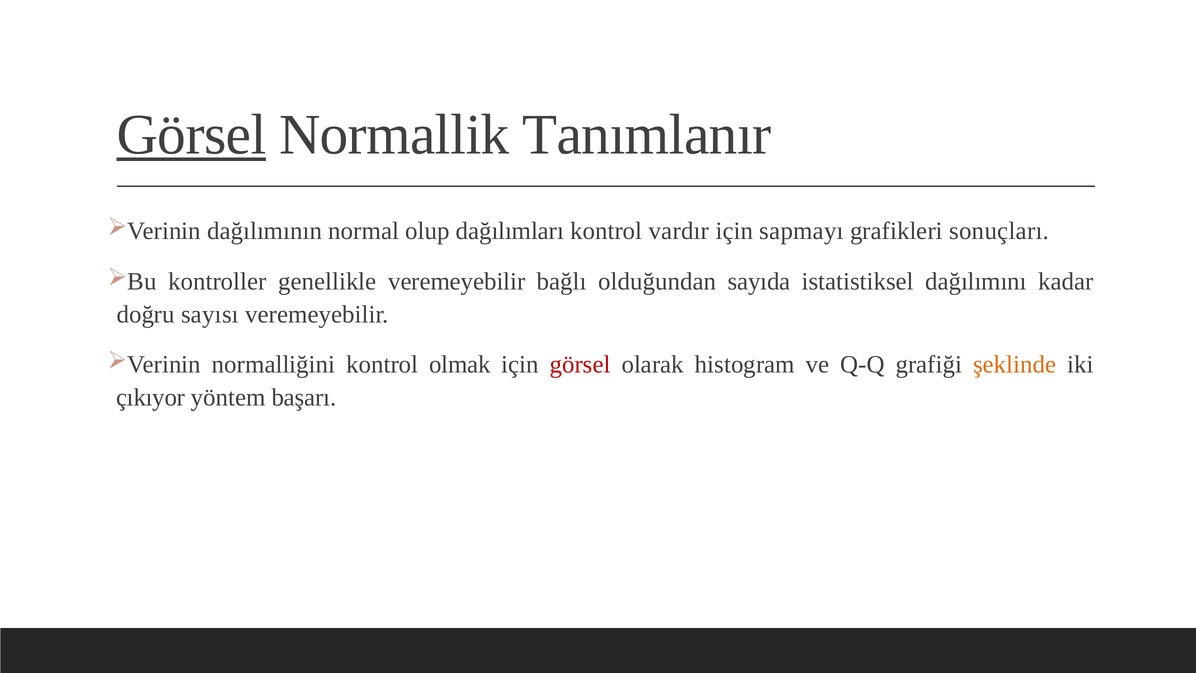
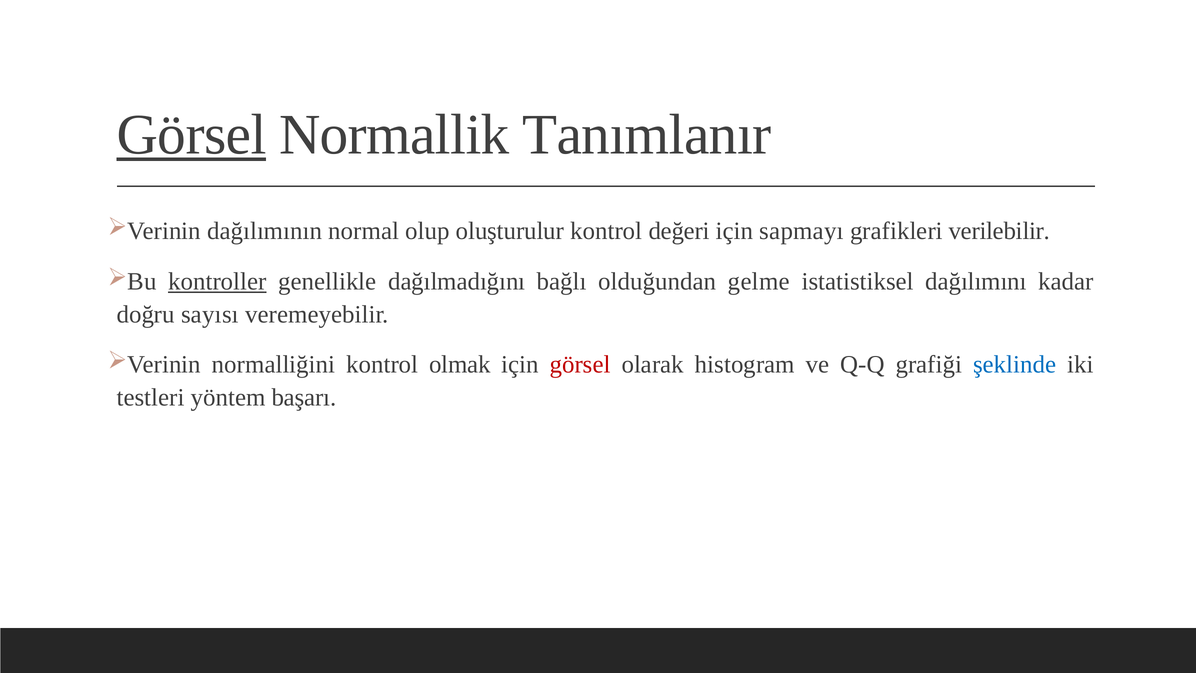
dağılımları: dağılımları -> oluşturulur (510, 231)
vardır: vardır -> değeri (679, 231)
sonuçları: sonuçları -> verilebilir (999, 231)
kontroller underline: none -> present (217, 281)
genellikle veremeyebilir: veremeyebilir -> dağılmadığını (457, 281)
sayıda: sayıda -> gelme (759, 281)
şeklinde colour: orange -> blue (1015, 364)
çıkıyor: çıkıyor -> testleri (151, 397)
